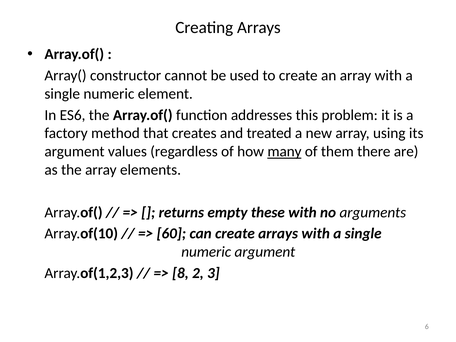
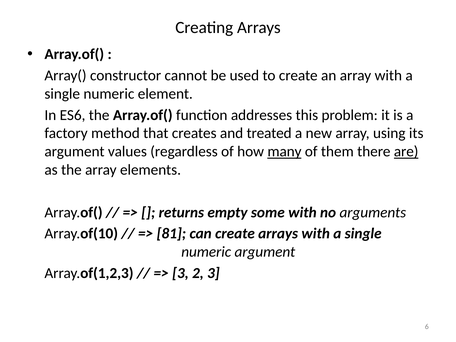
are underline: none -> present (406, 152)
these: these -> some (268, 212)
60: 60 -> 81 (171, 234)
8: 8 -> 3 (180, 273)
